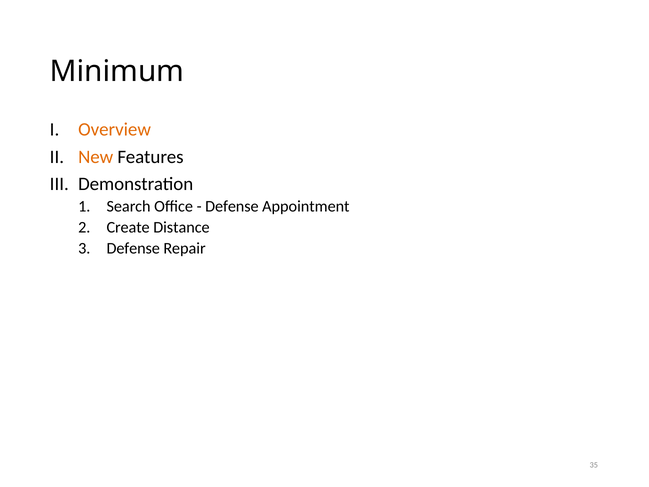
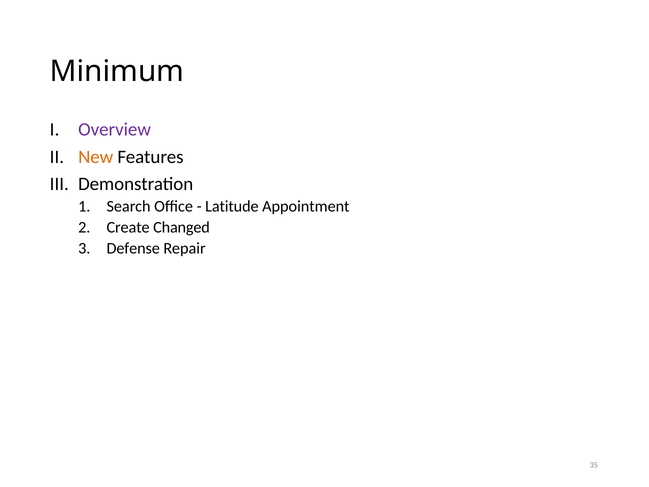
Overview colour: orange -> purple (115, 130)
Defense: Defense -> Latitude (232, 206)
Distance: Distance -> Changed (182, 227)
